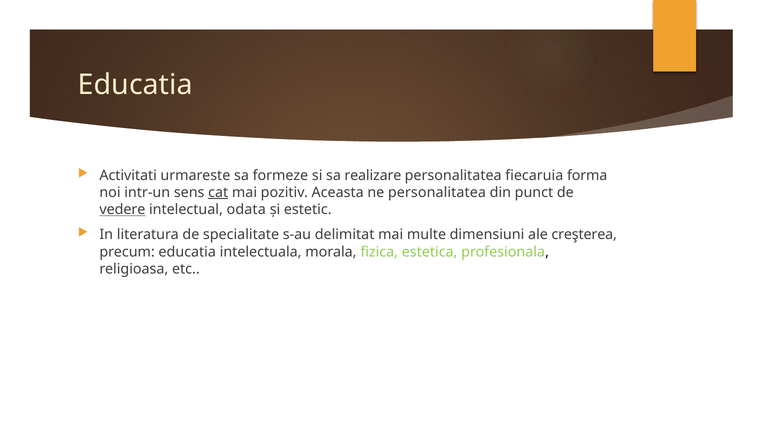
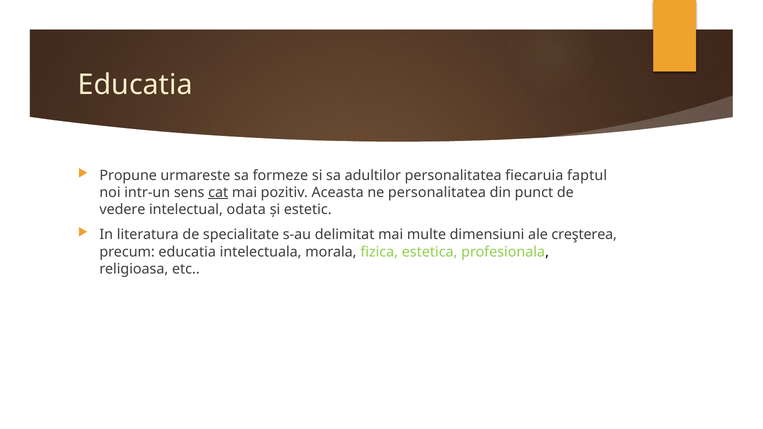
Activitati: Activitati -> Propune (128, 175)
realizare: realizare -> adultilor (373, 175)
forma: forma -> faptul (587, 175)
vedere underline: present -> none (122, 210)
